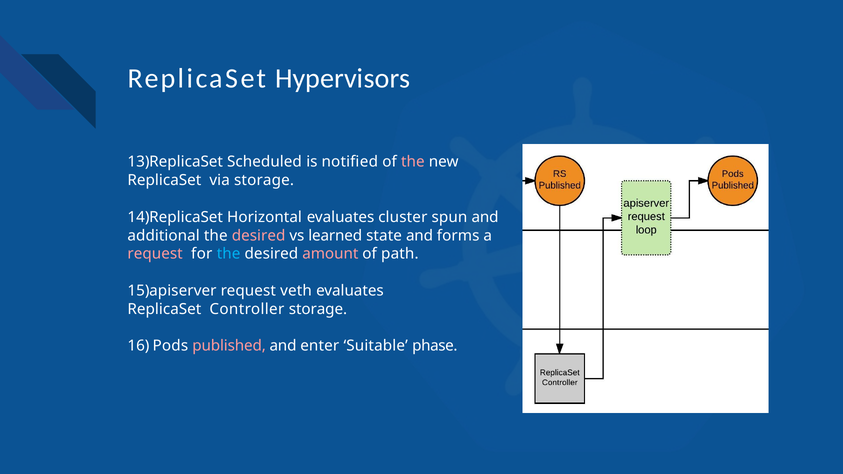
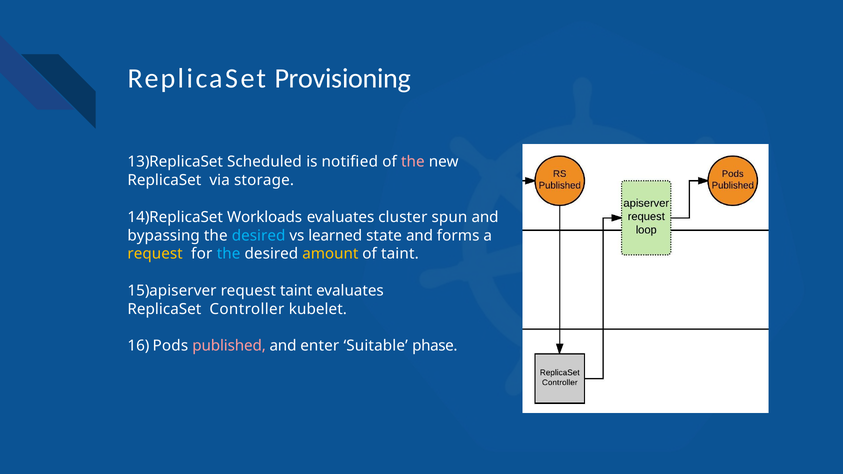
Hypervisors: Hypervisors -> Provisioning (343, 78)
Horizontal: Horizontal -> Workloads (265, 217)
additional: additional -> bypassing (164, 236)
desired colour: pink -> light blue (259, 236)
request colour: pink -> yellow (155, 254)
amount colour: pink -> yellow (330, 254)
of path: path -> taint (400, 254)
request veth: veth -> taint (296, 291)
Controller storage: storage -> kubelet (318, 309)
